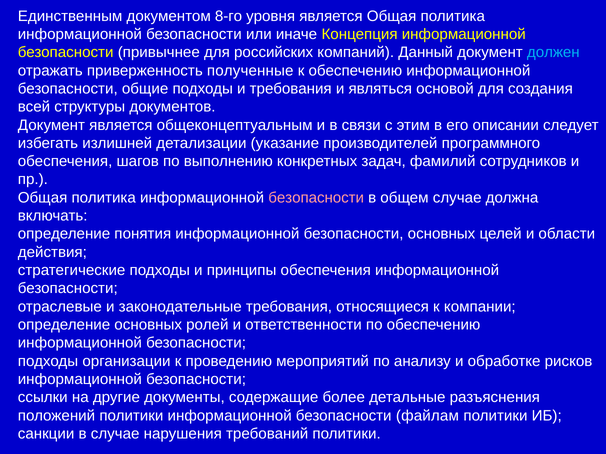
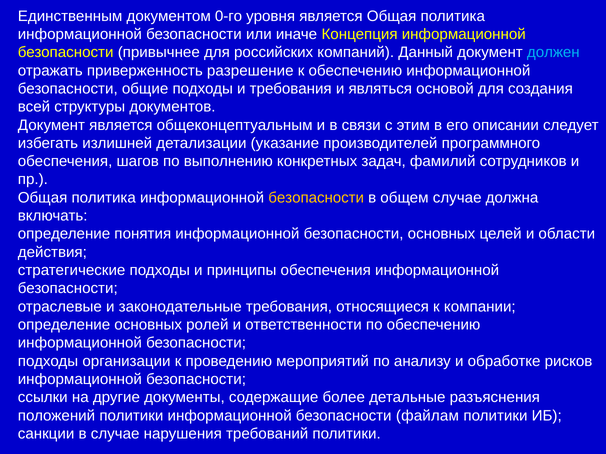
8-го: 8-го -> 0-го (229, 16)
полученные: полученные -> разрешение (250, 71)
безопасности colour: pink -> yellow (316, 198)
